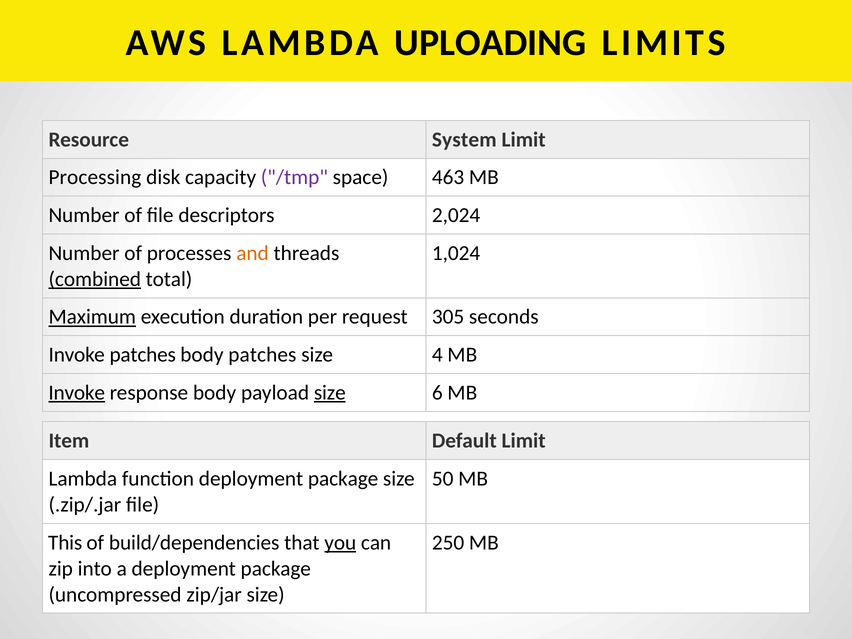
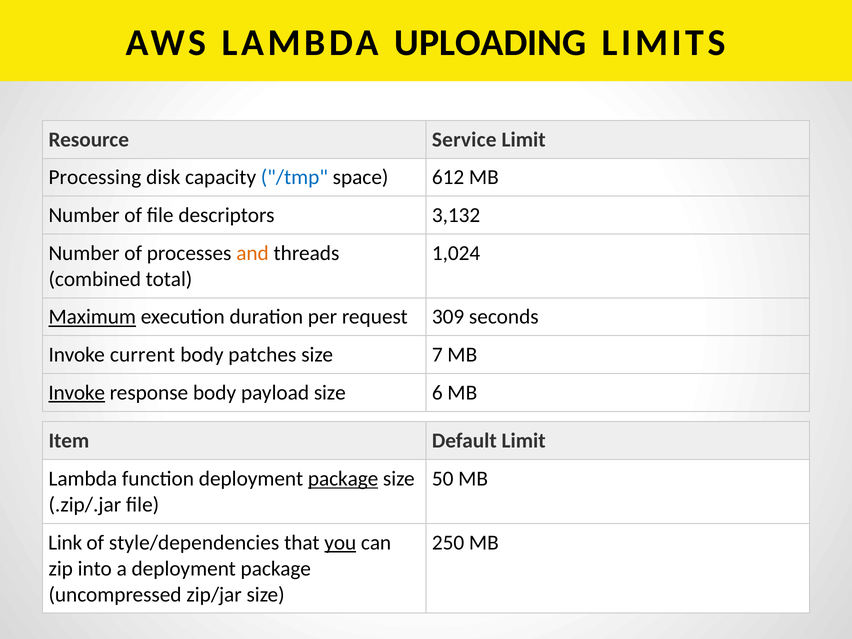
System: System -> Service (464, 140)
/tmp colour: purple -> blue (294, 177)
463: 463 -> 612 (448, 177)
2,024: 2,024 -> 3,132 (456, 215)
combined underline: present -> none (95, 279)
305: 305 -> 309 (448, 317)
Invoke patches: patches -> current (142, 355)
4: 4 -> 7 (437, 355)
size underline: present -> none (330, 393)
package underline: none -> present (343, 479)
This: This -> Link (65, 543)
build/dependencies: build/dependencies -> style/dependencies (194, 543)
